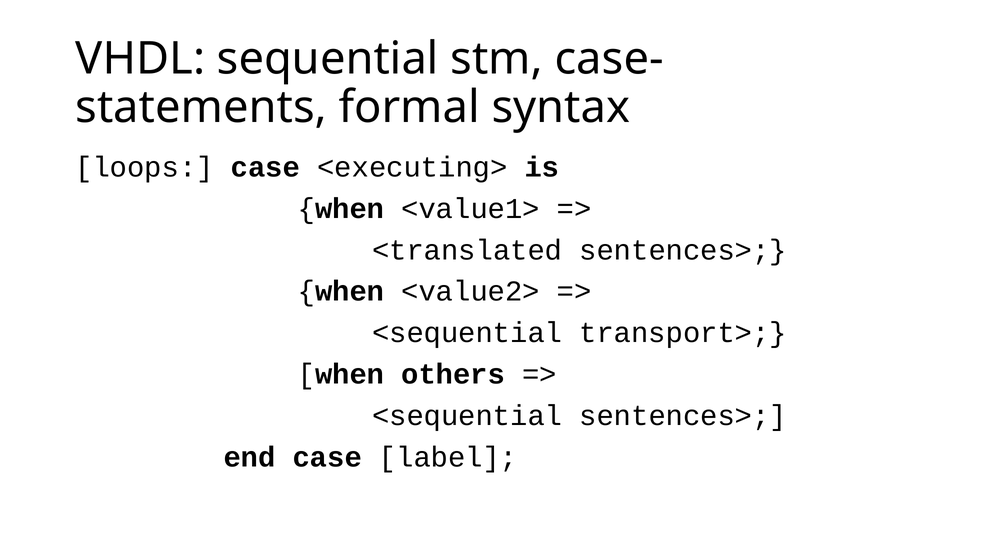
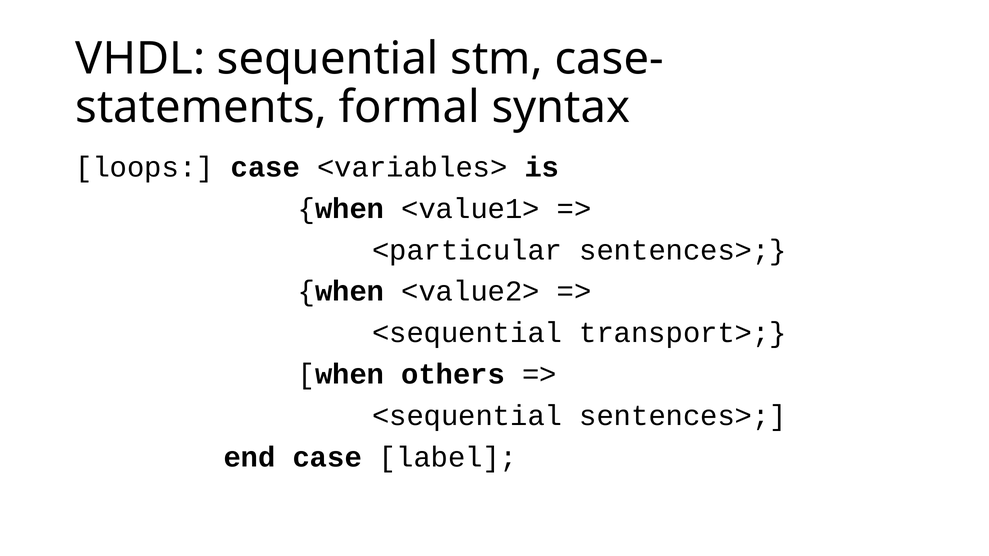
<executing>: <executing> -> <variables> (412, 167)
<translated: <translated -> <particular (467, 250)
